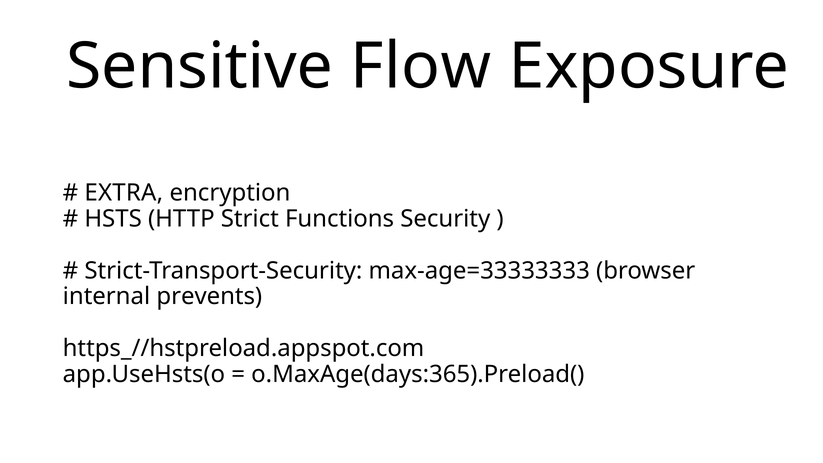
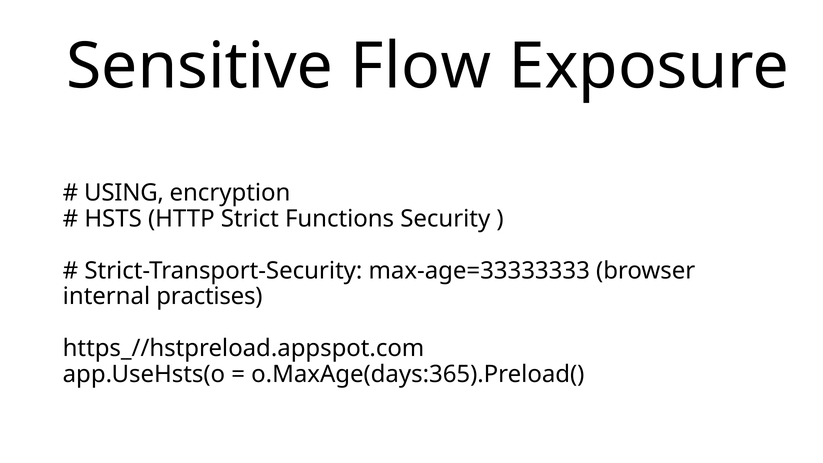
EXTRA: EXTRA -> USING (124, 193)
prevents: prevents -> practises (209, 296)
